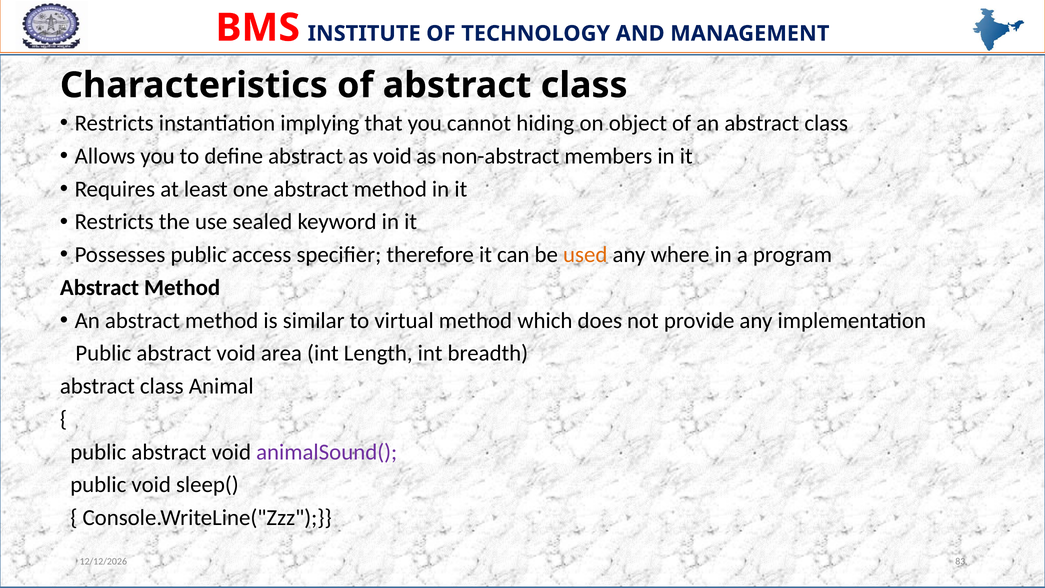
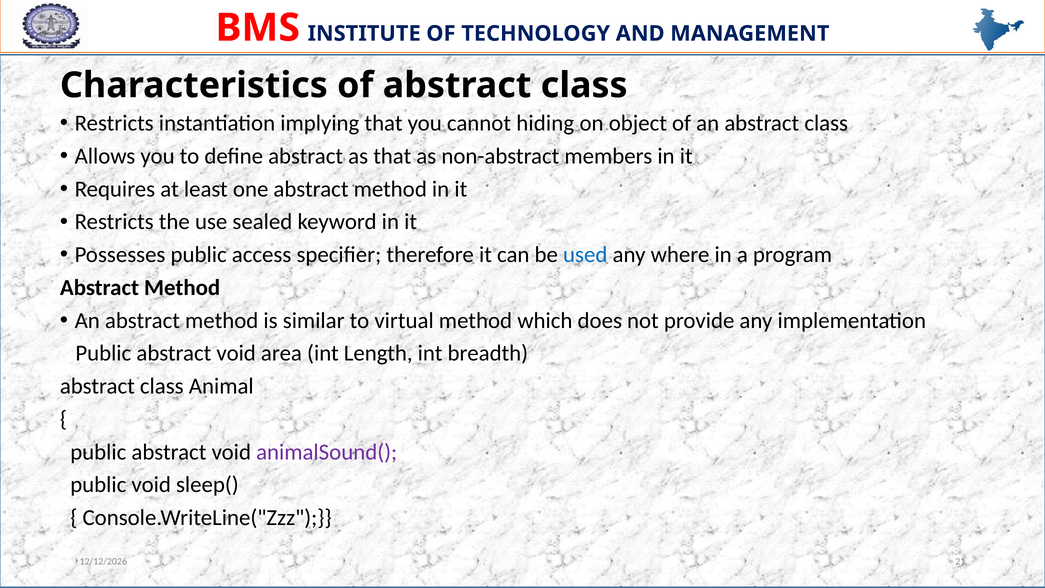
as void: void -> that (392, 156)
used colour: orange -> blue (585, 255)
83: 83 -> 21 (960, 561)
